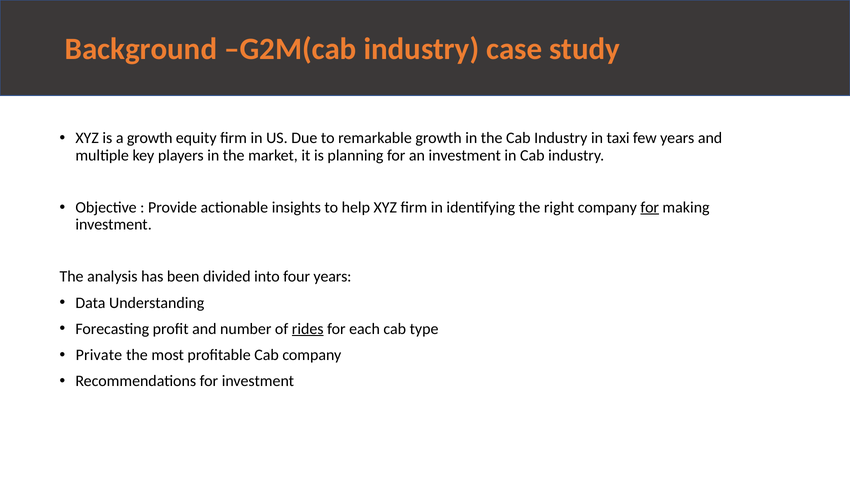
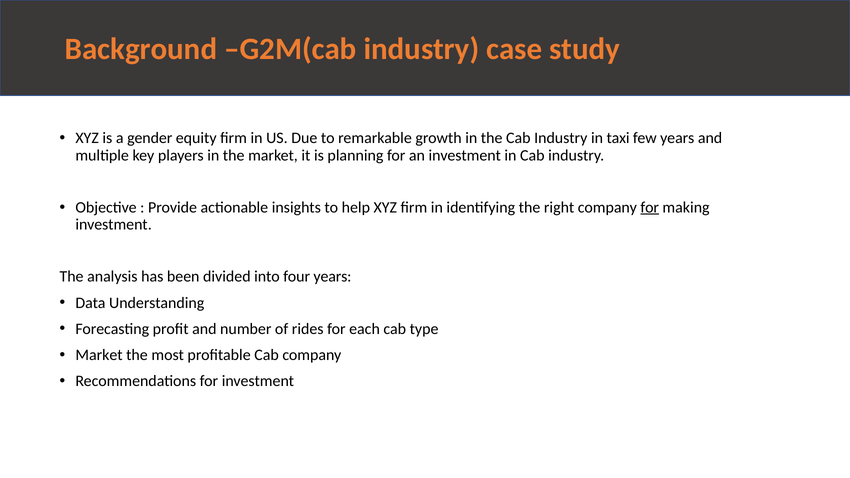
a growth: growth -> gender (150, 138)
rides underline: present -> none (308, 329)
Private: Private -> Market (99, 355)
